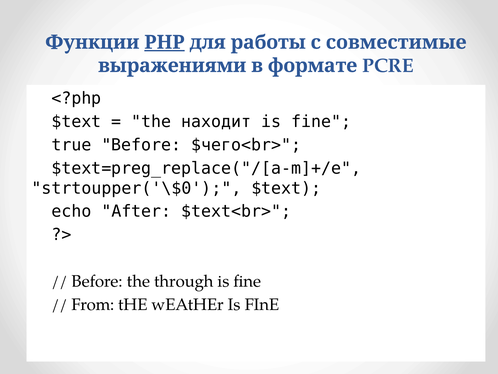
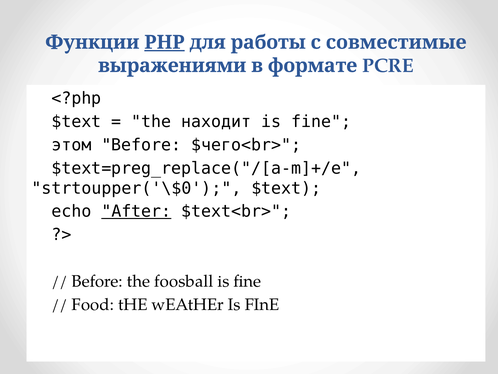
true: true -> этом (71, 145)
After underline: none -> present (136, 211)
through: through -> foosball (184, 281)
From: From -> Food (93, 304)
